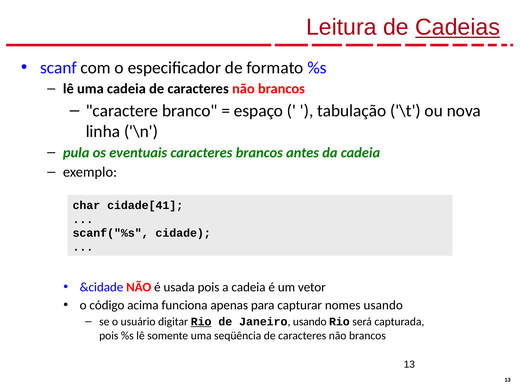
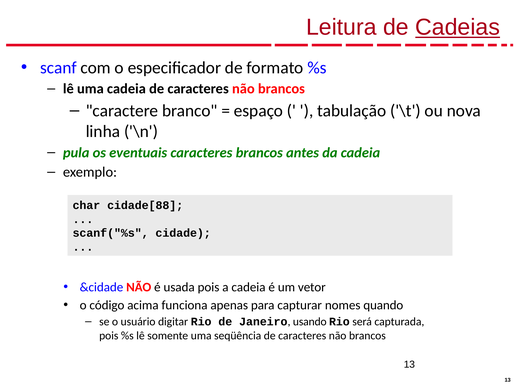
cidade[41: cidade[41 -> cidade[88 (145, 205)
nomes usando: usando -> quando (383, 305)
Rio underline: present -> none (201, 322)
